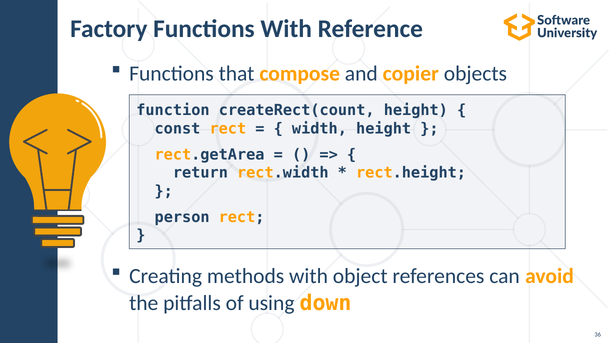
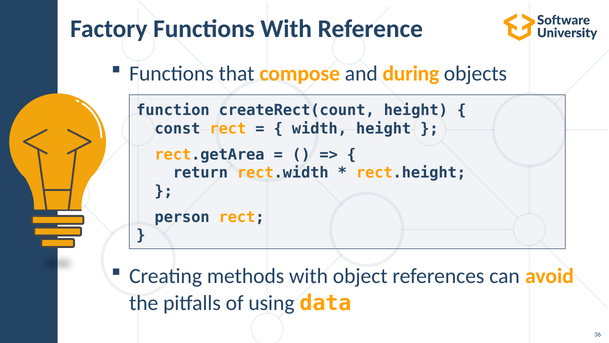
copier: copier -> during (411, 74)
down: down -> data (326, 303)
